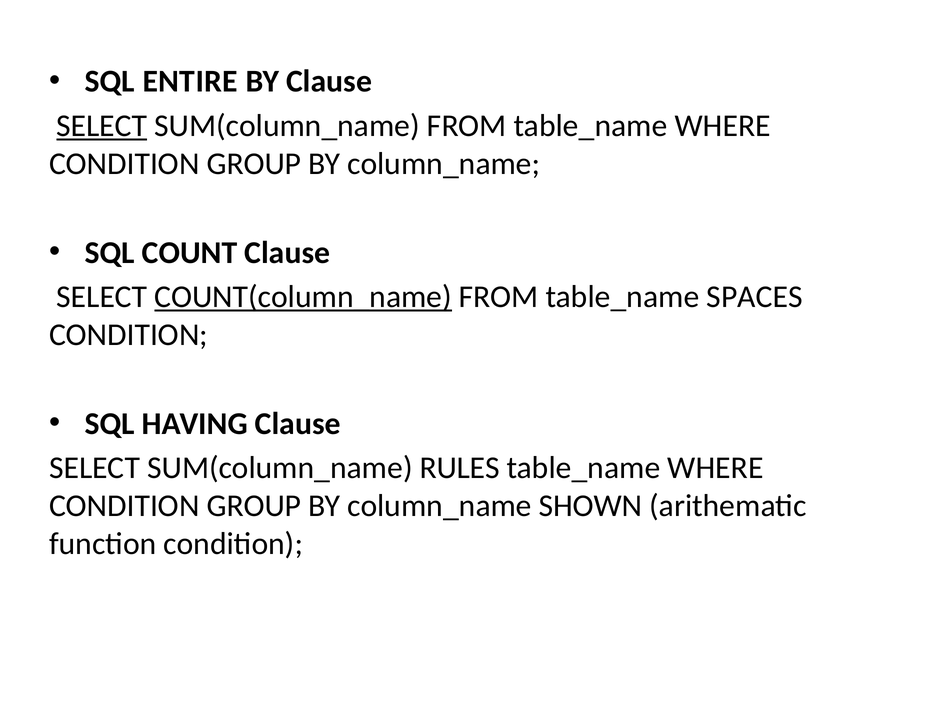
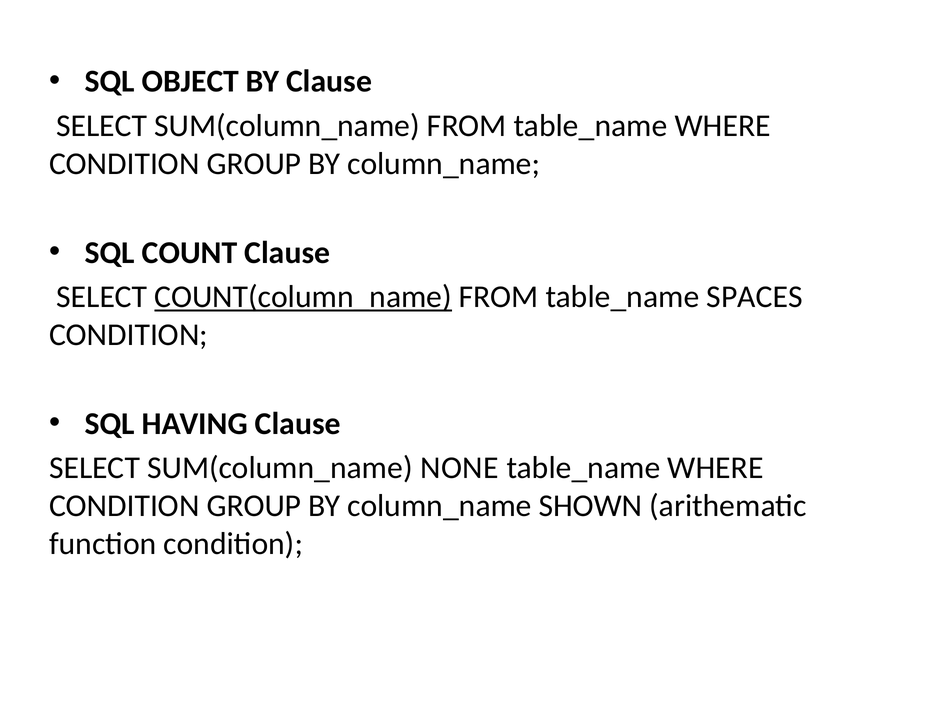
ENTIRE: ENTIRE -> OBJECT (190, 81)
SELECT underline: present -> none (102, 126)
RULES: RULES -> NONE (459, 468)
